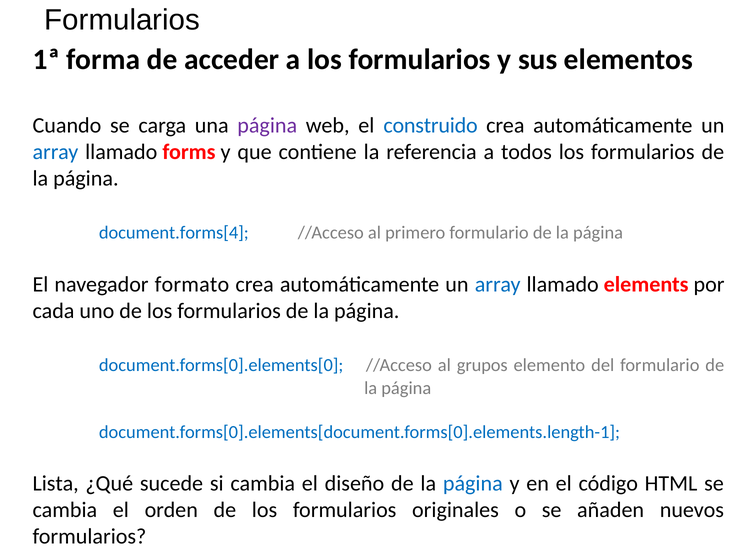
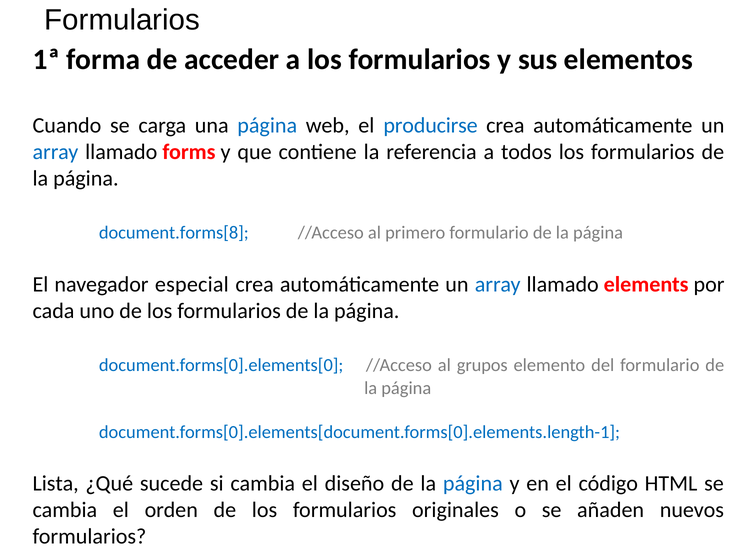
página colour: purple -> blue (267, 125)
construido: construido -> producirse (431, 125)
document.forms[4: document.forms[4 -> document.forms[8 (174, 233)
formato: formato -> especial (192, 284)
